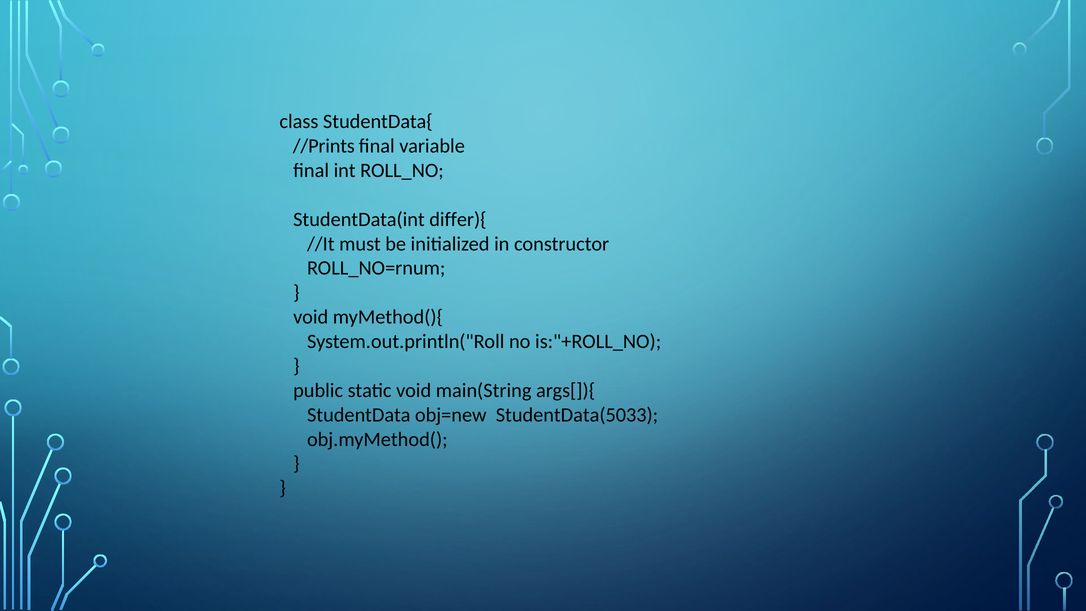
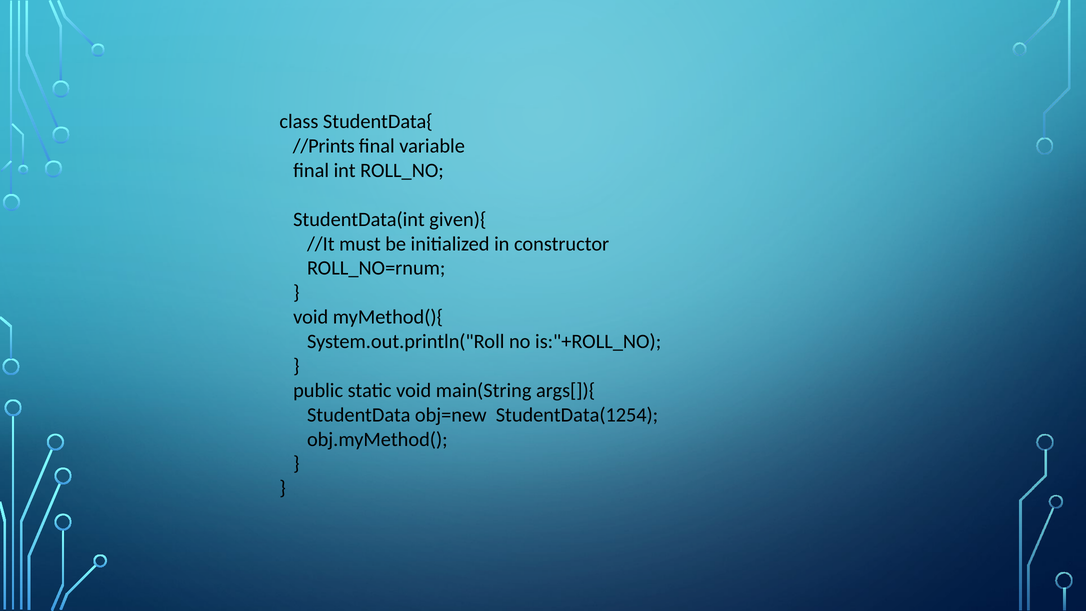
differ){: differ){ -> given){ (458, 219)
StudentData(5033: StudentData(5033 -> StudentData(1254 (577, 415)
